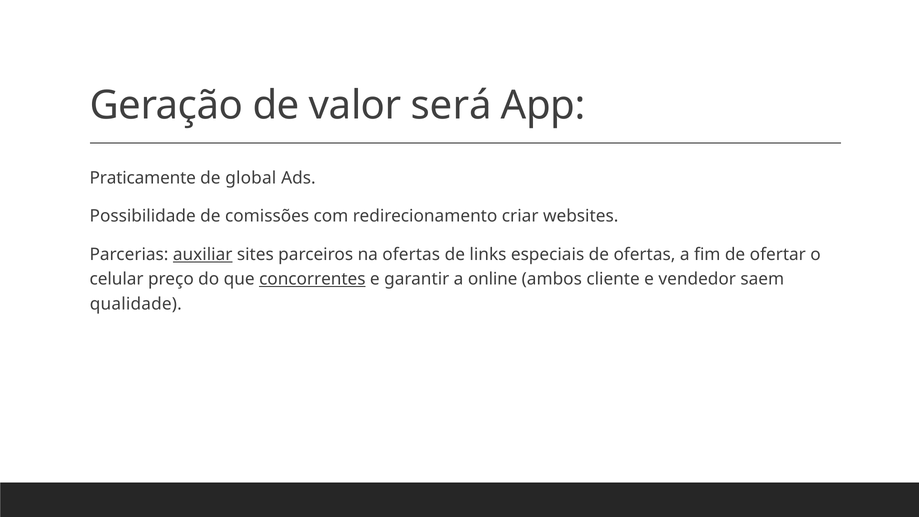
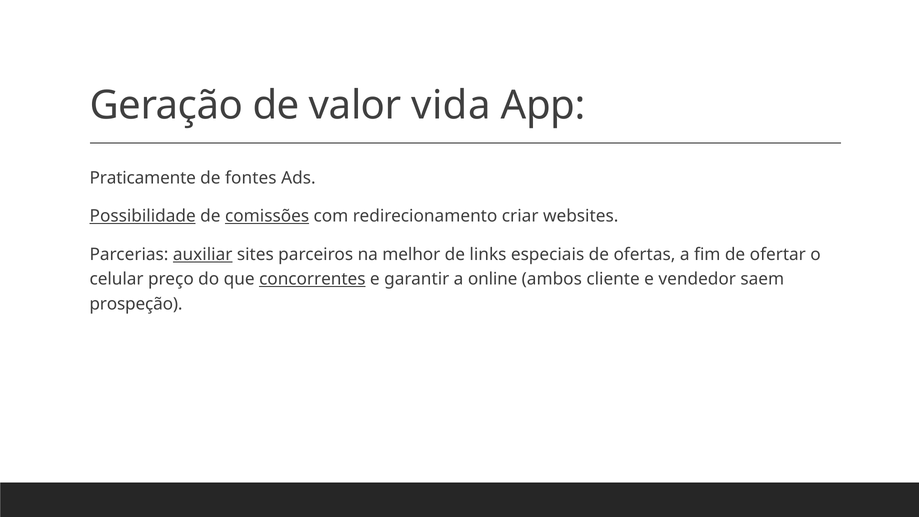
será: será -> vida (451, 106)
global: global -> fontes (251, 178)
Possibilidade underline: none -> present (143, 216)
comissões underline: none -> present (267, 216)
na ofertas: ofertas -> melhor (411, 254)
qualidade: qualidade -> prospeção (136, 304)
